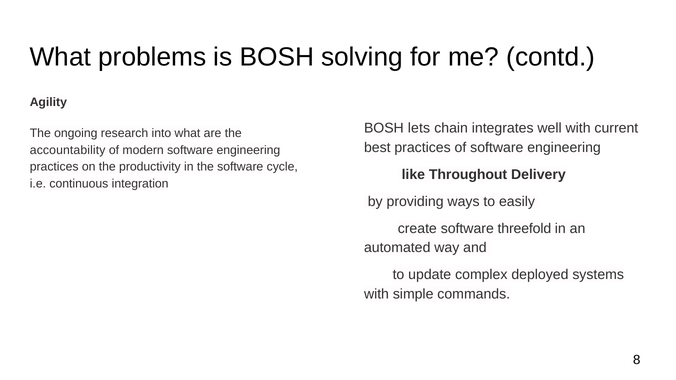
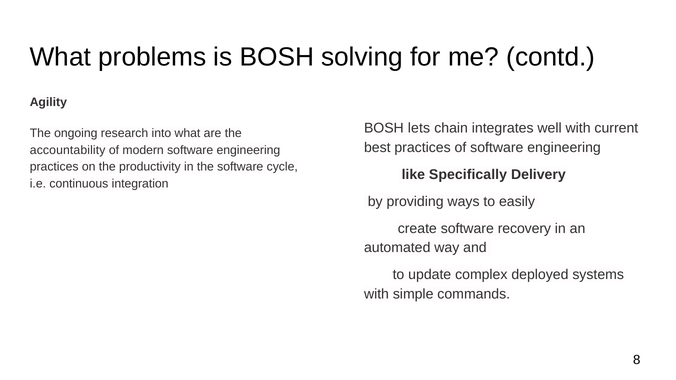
Throughout: Throughout -> Specifically (468, 175)
threefold: threefold -> recovery (524, 229)
